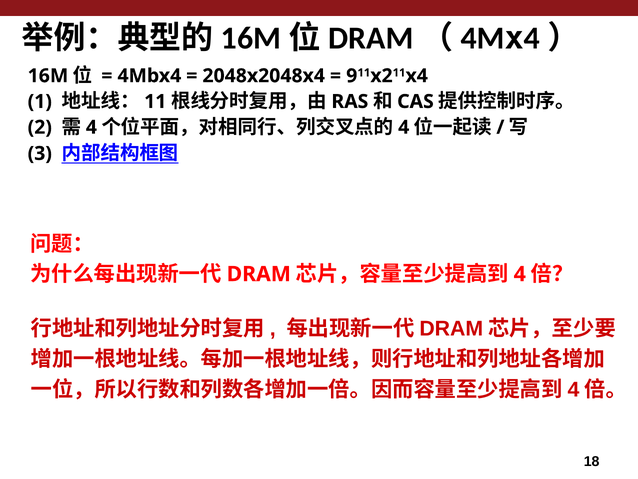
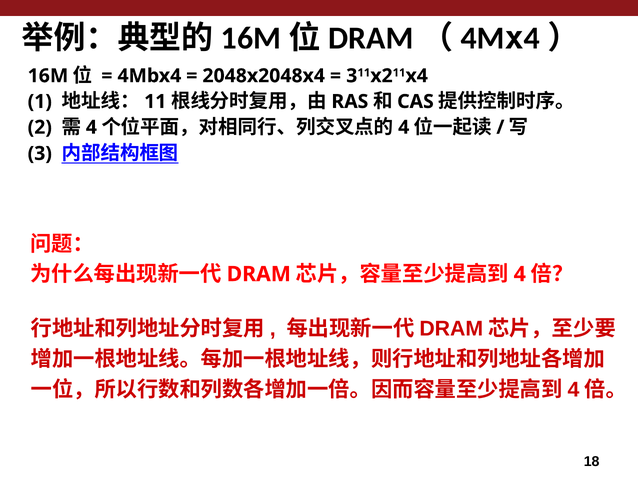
9: 9 -> 3 (352, 76)
